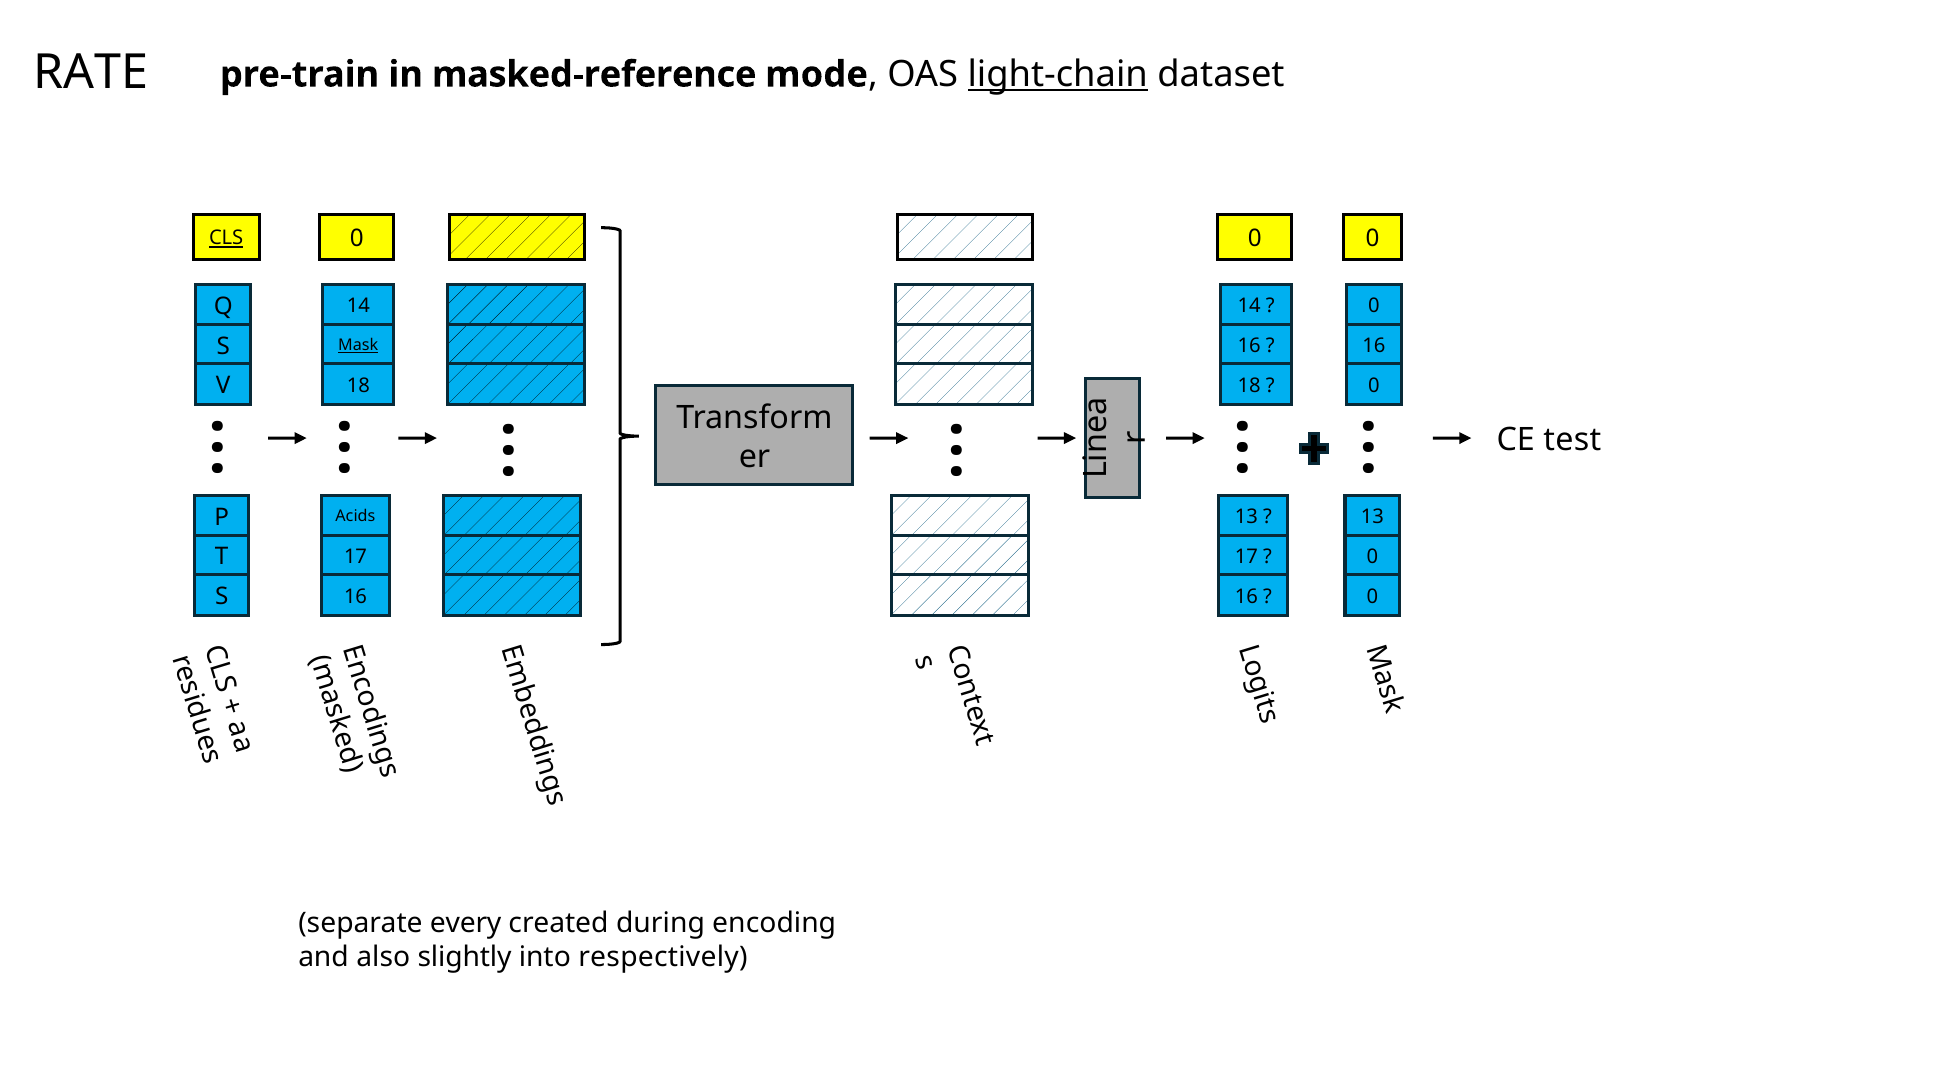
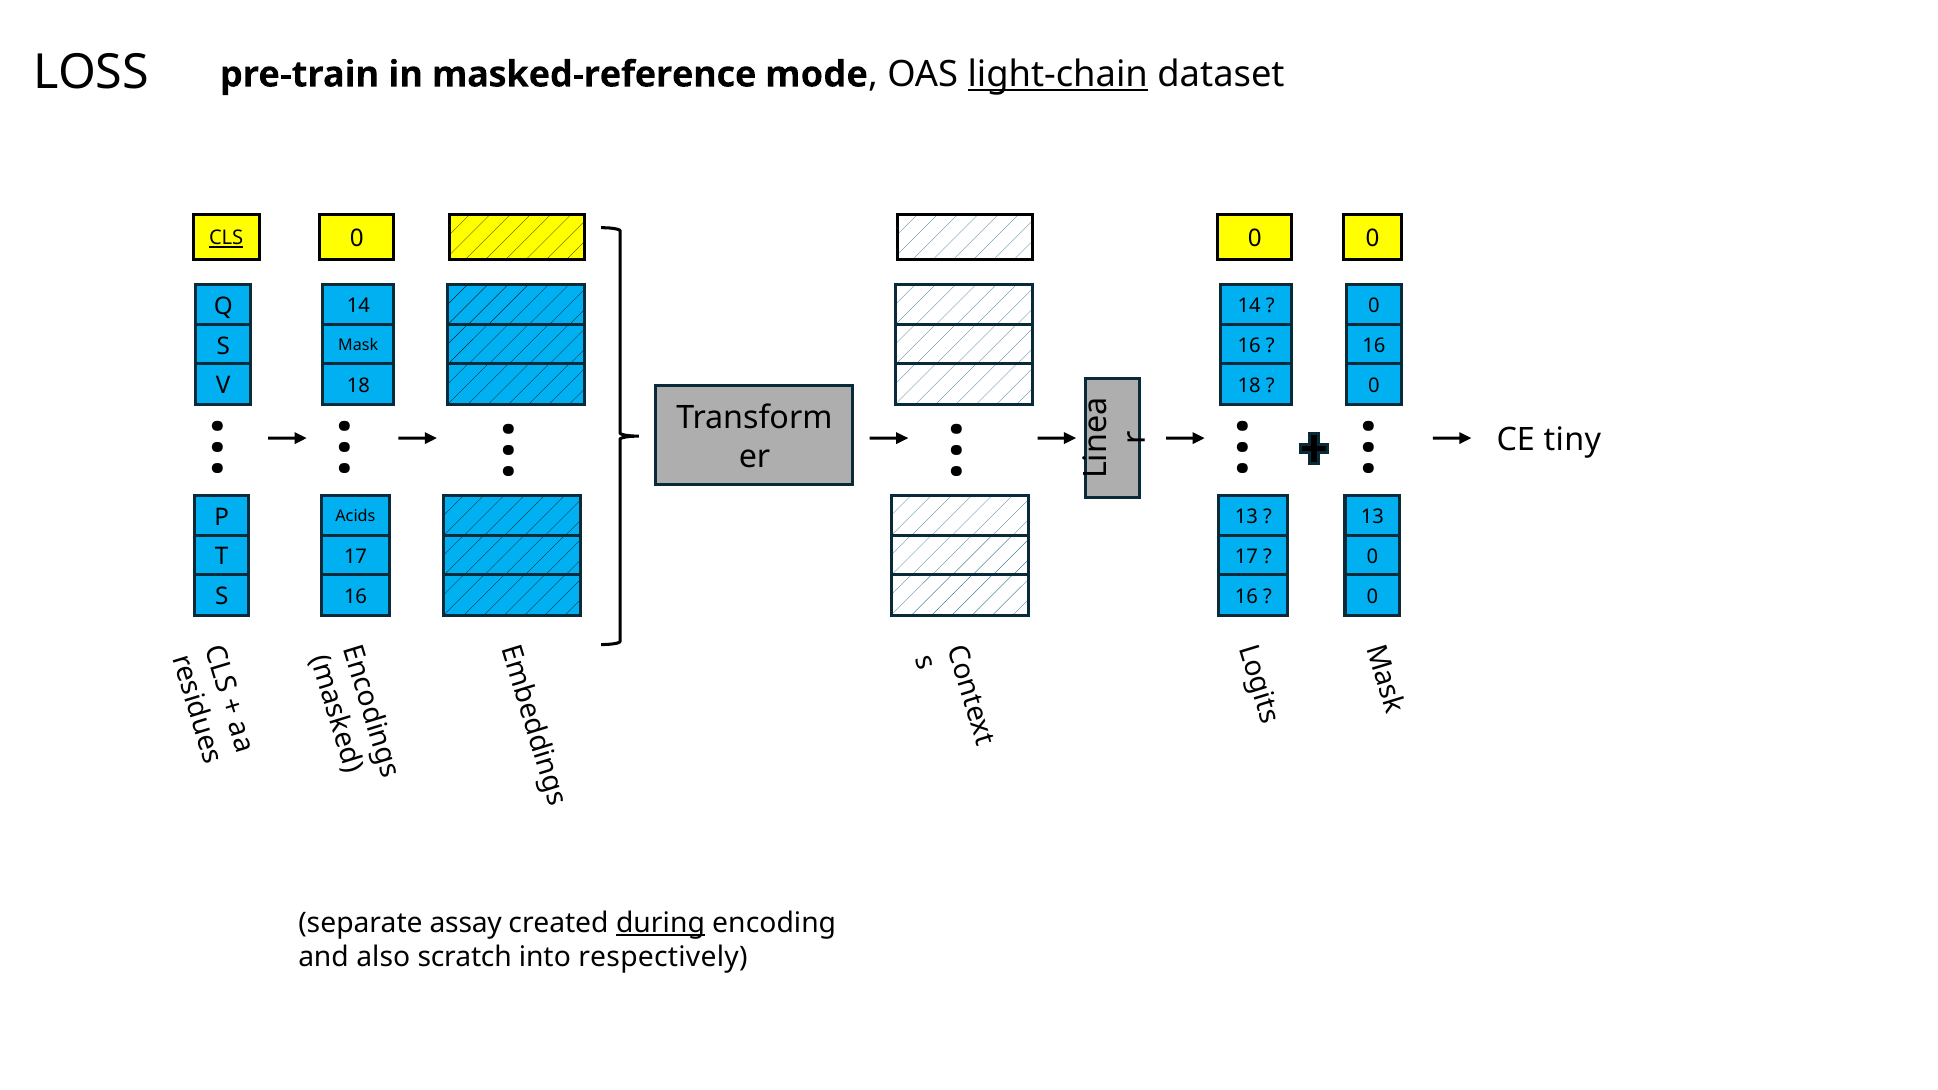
RATE: RATE -> LOSS (91, 72)
Mask underline: present -> none (358, 346)
test: test -> tiny (1572, 440)
every: every -> assay (466, 923)
during underline: none -> present (660, 923)
slightly: slightly -> scratch (465, 957)
